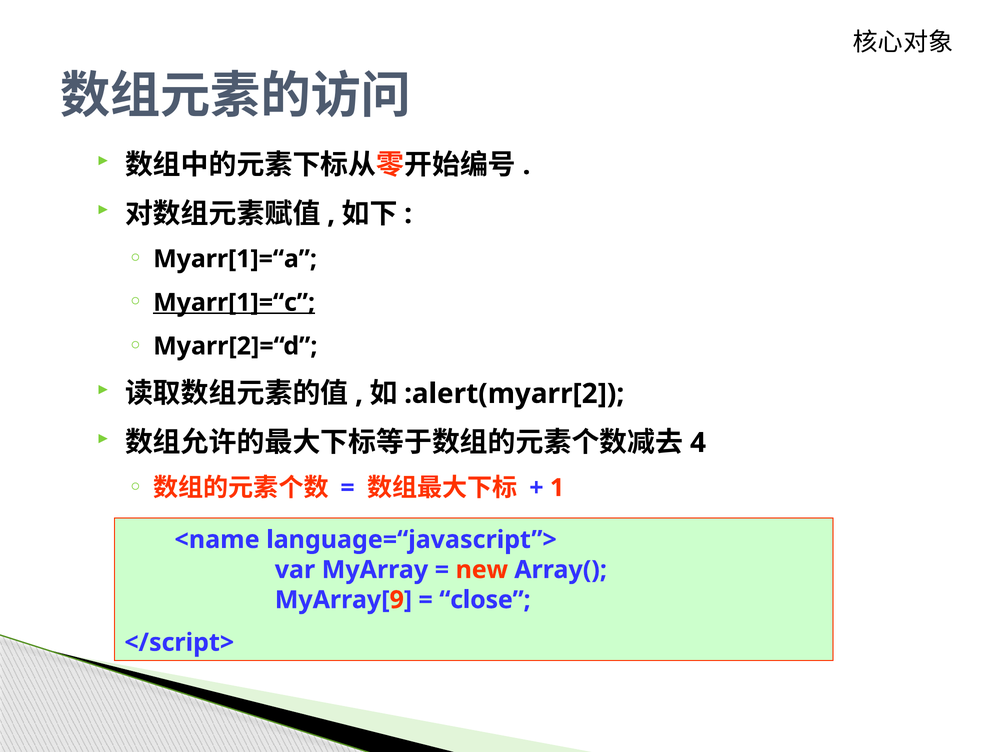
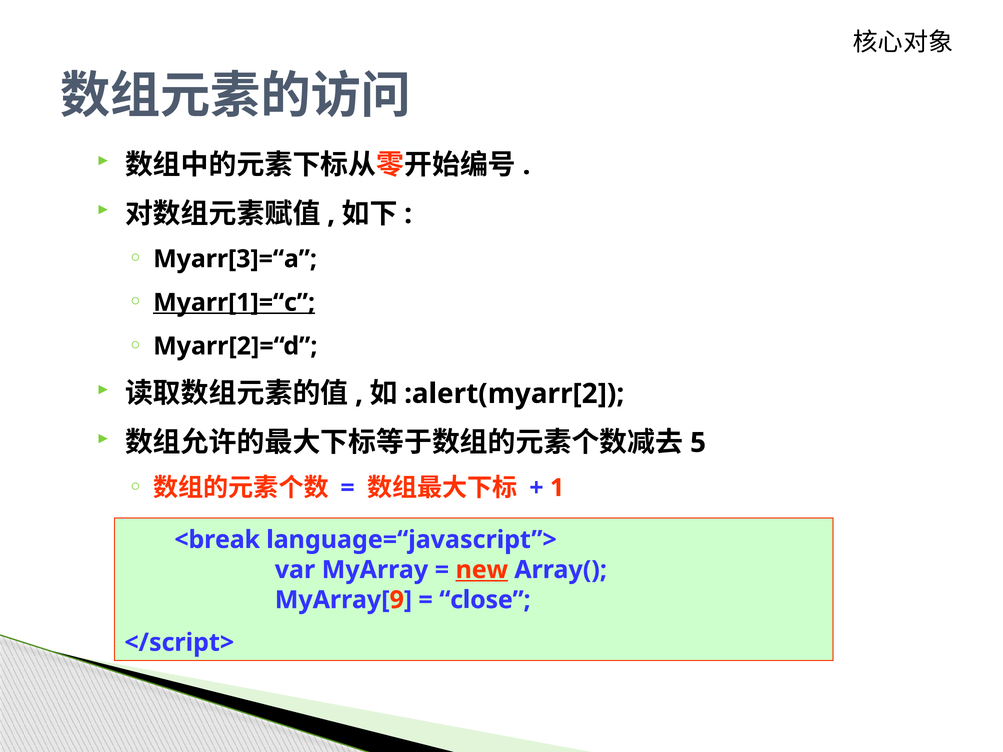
Myarr[1]=“a: Myarr[1]=“a -> Myarr[3]=“a (235, 259)
4: 4 -> 5 (698, 443)
<name: <name -> <break (217, 540)
new underline: none -> present (482, 570)
